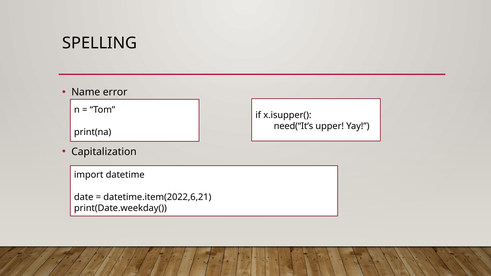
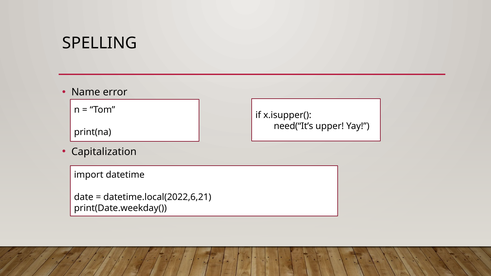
datetime.item(2022,6,21: datetime.item(2022,6,21 -> datetime.local(2022,6,21 (157, 197)
